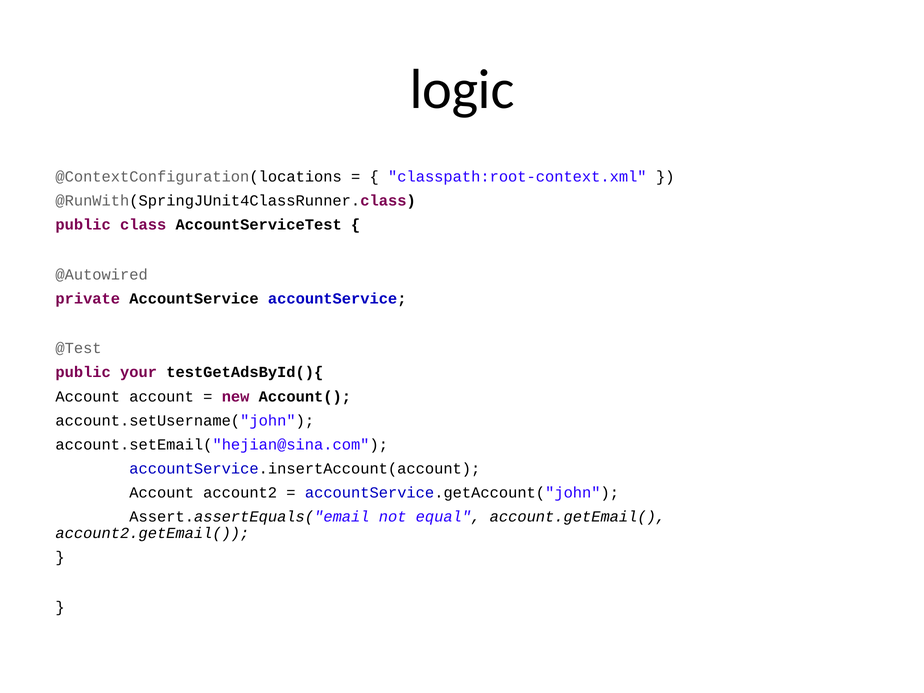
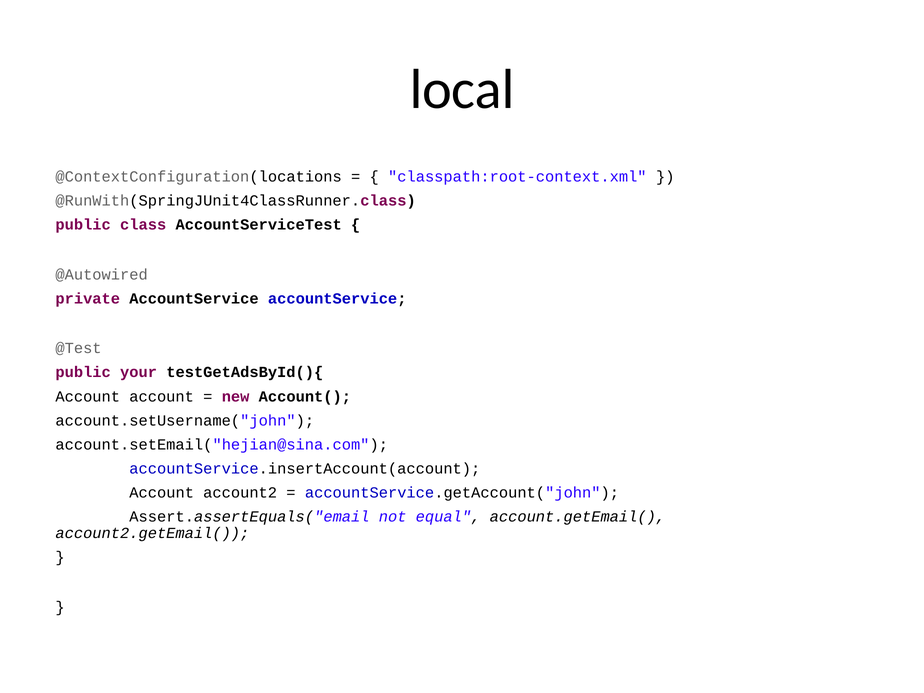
logic: logic -> local (462, 89)
